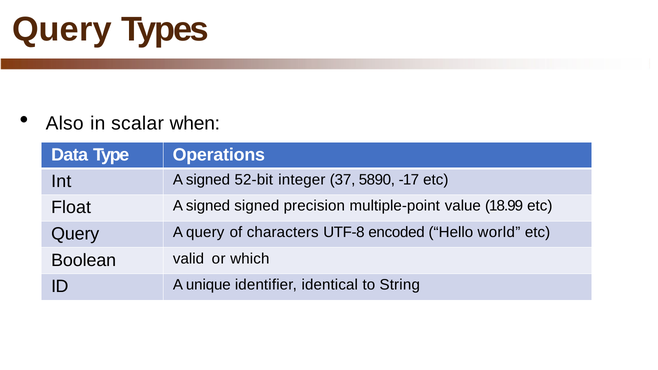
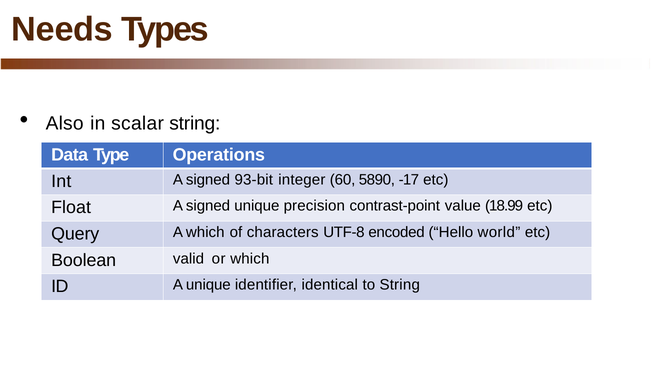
Query: Query -> Needs (62, 29)
scalar when: when -> string (195, 123)
52-bit: 52-bit -> 93-bit (254, 180)
37: 37 -> 60 (343, 180)
signed signed: signed -> unique (257, 206)
multiple-point: multiple-point -> contrast-point (395, 206)
A query: query -> which (205, 232)
